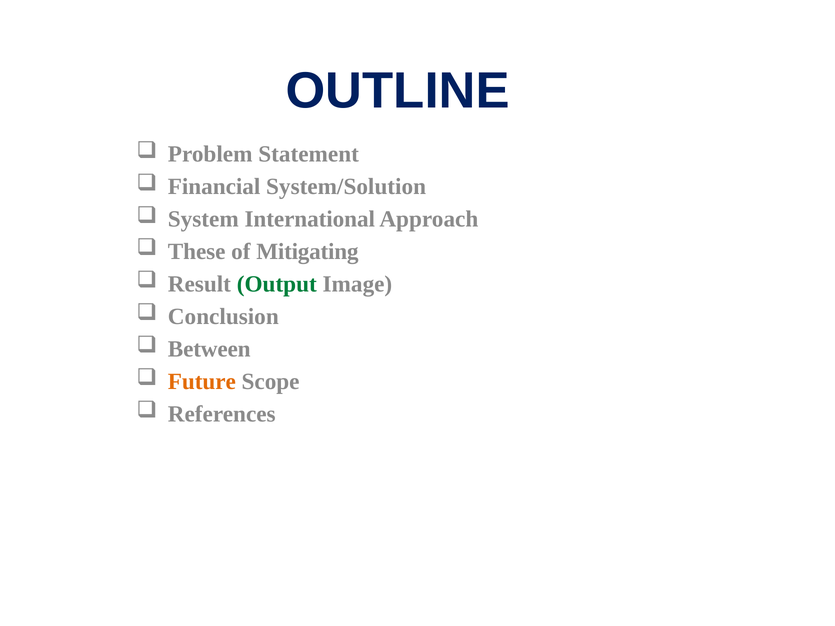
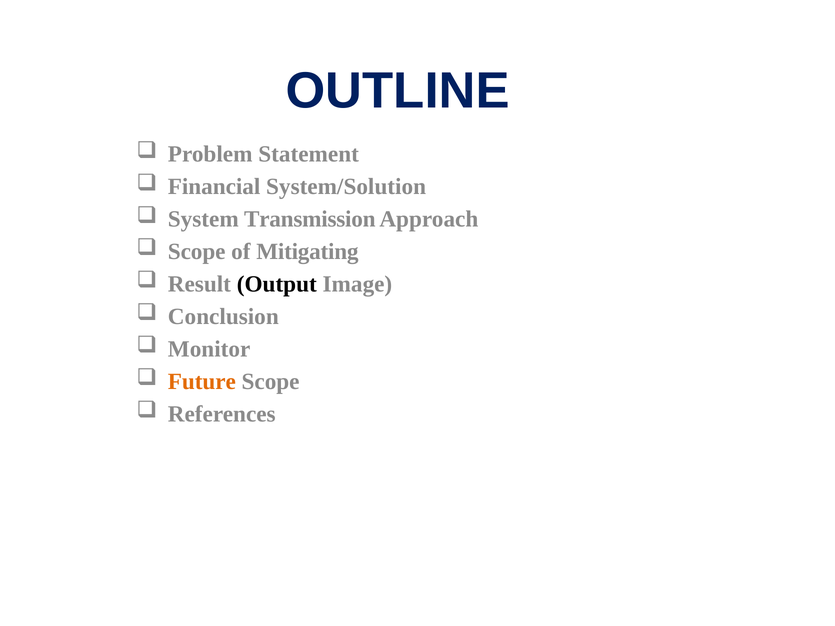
International: International -> Transmission (310, 219)
These: These -> Scope (197, 252)
Output colour: green -> black (277, 284)
Between: Between -> Monitor (209, 349)
